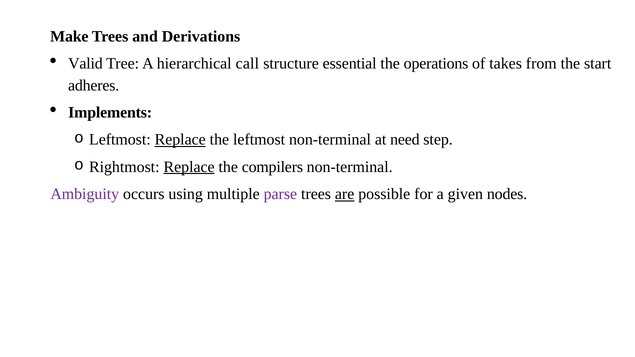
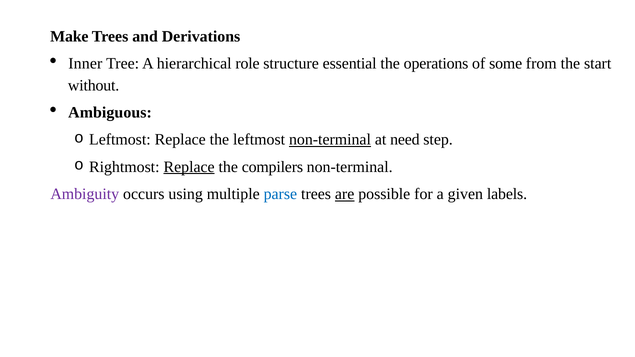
Valid: Valid -> Inner (85, 63)
call: call -> role (248, 63)
takes: takes -> some (506, 63)
adheres: adheres -> without (94, 85)
Implements: Implements -> Ambiguous (110, 113)
Replace underline: present -> none (180, 140)
non-terminal underline: none -> present (330, 140)
parse colour: purple -> blue (280, 194)
nodes: nodes -> labels (507, 194)
